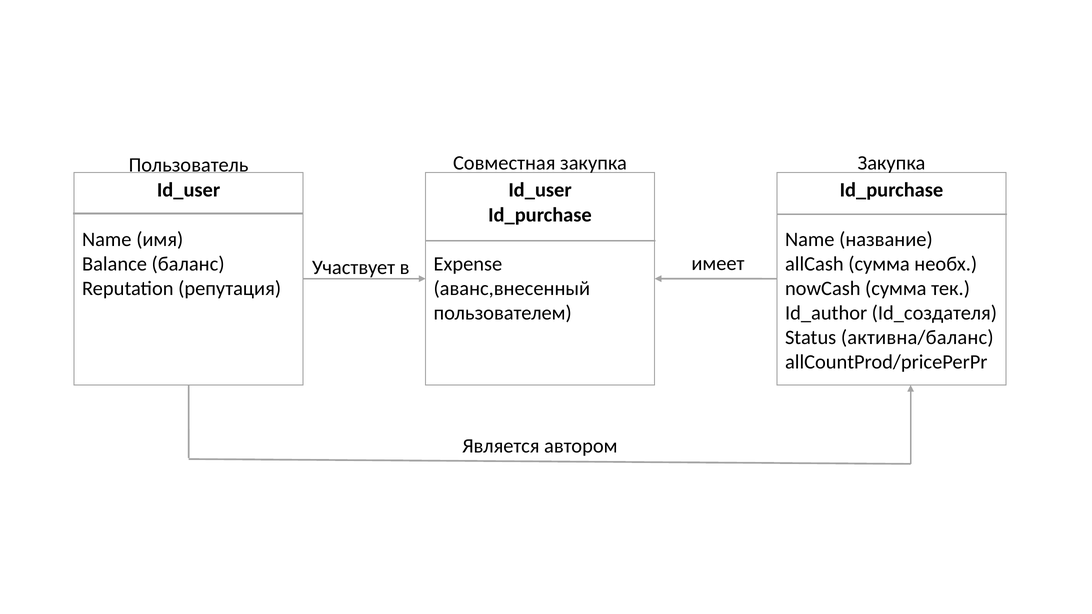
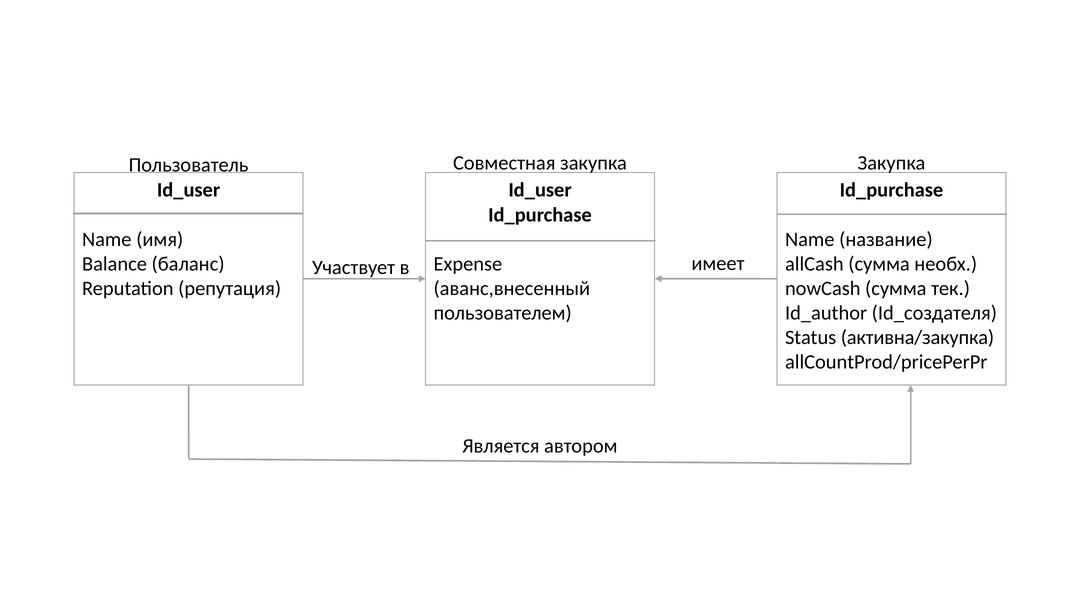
активна/баланс: активна/баланс -> активна/закупка (917, 338)
